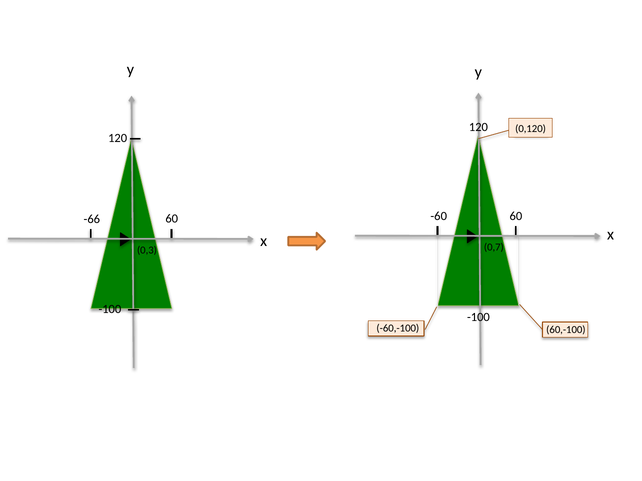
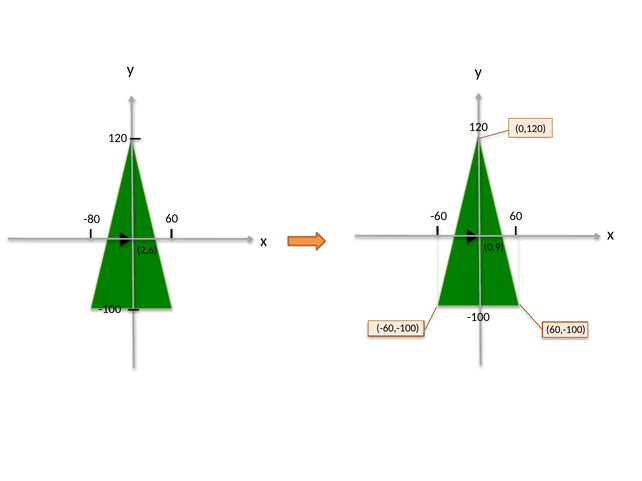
-66: -66 -> -80 (92, 219)
0,7: 0,7 -> 0,9 (494, 247)
0,3: 0,3 -> 2,6 (147, 250)
